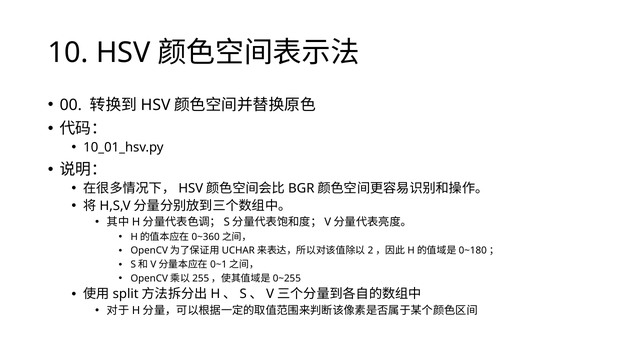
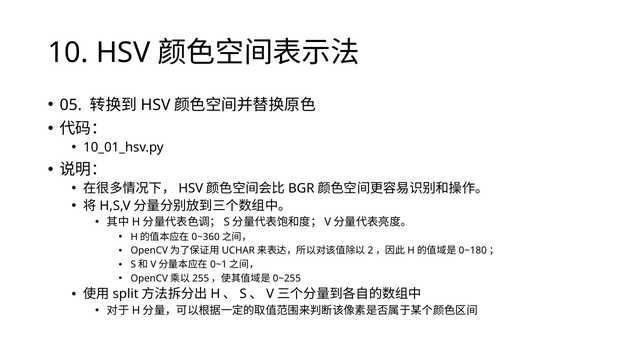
00: 00 -> 05 (71, 105)
